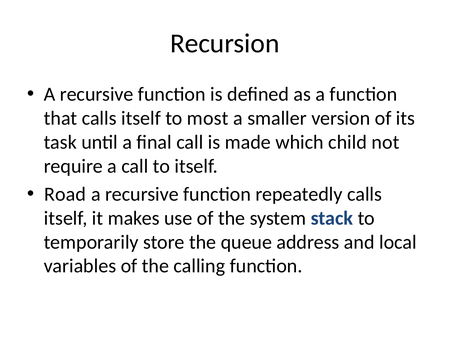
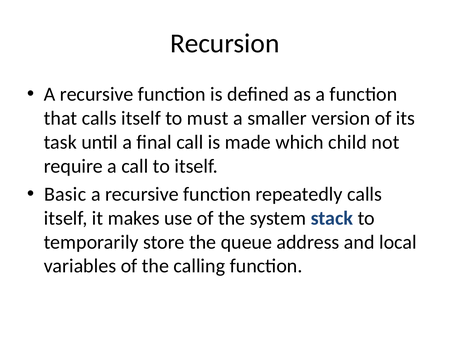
most: most -> must (208, 118)
Road: Road -> Basic (65, 194)
